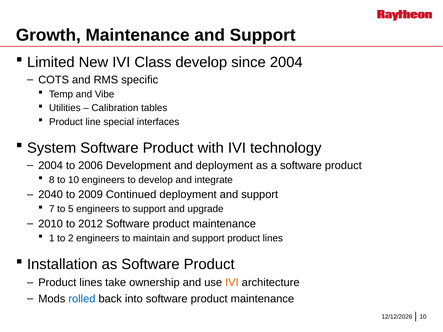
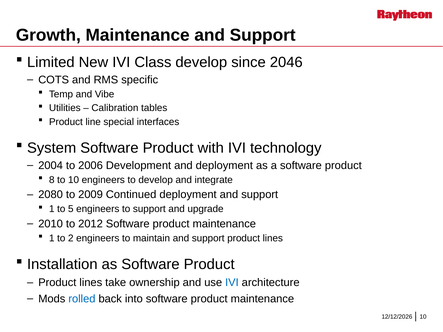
since 2004: 2004 -> 2046 (286, 62)
2040: 2040 -> 2080 (51, 195)
7: 7 -> 1 (52, 209)
IVI colour: orange -> blue (232, 283)
